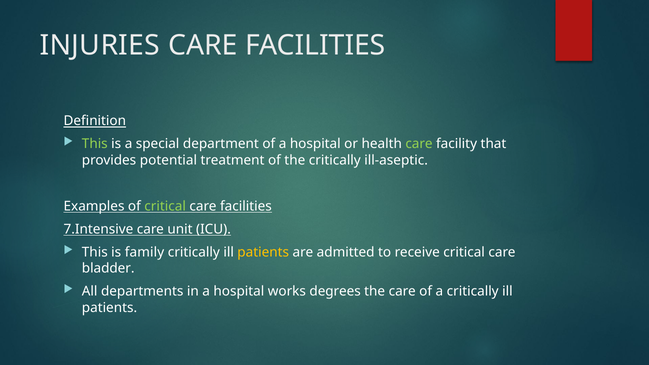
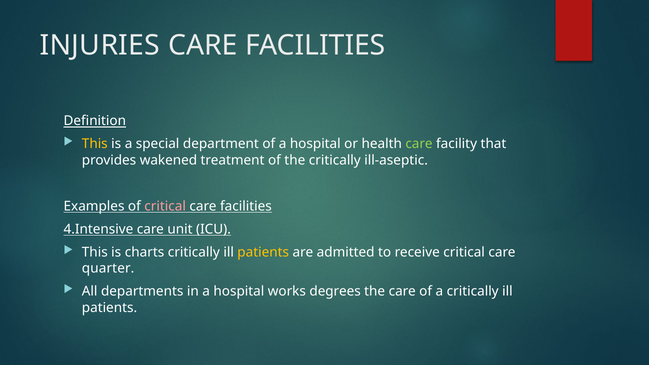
This colour: light green -> yellow (95, 144)
potential: potential -> wakened (168, 160)
critical colour: light green -> pink (165, 206)
7.Intensive: 7.Intensive -> 4.Intensive (98, 229)
family: family -> charts (145, 252)
bladder: bladder -> quarter (108, 268)
